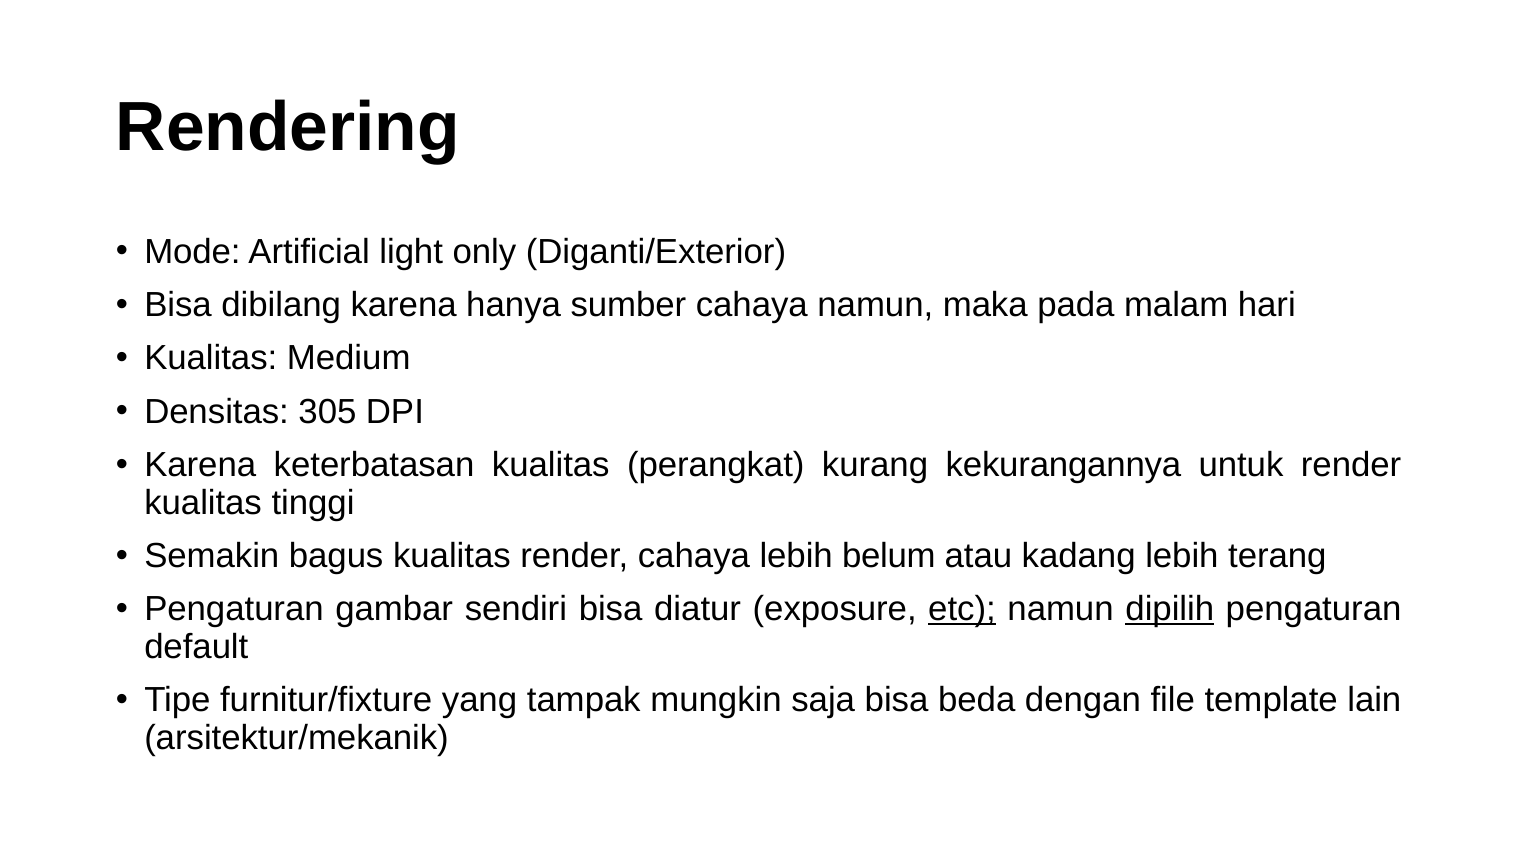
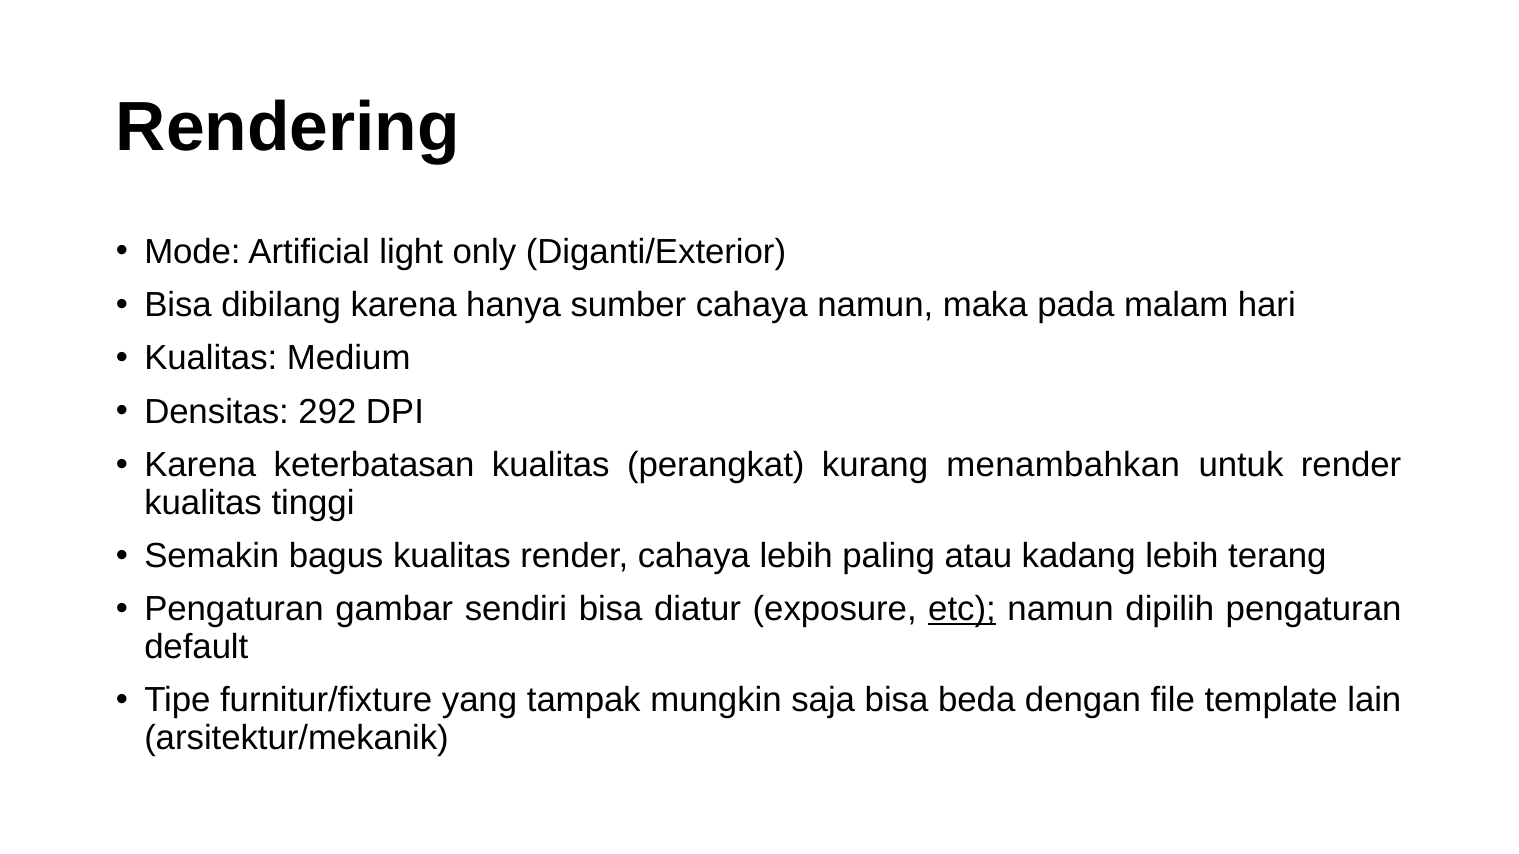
305: 305 -> 292 (327, 412)
kekurangannya: kekurangannya -> menambahkan (1063, 465)
belum: belum -> paling (889, 556)
dipilih underline: present -> none (1170, 610)
